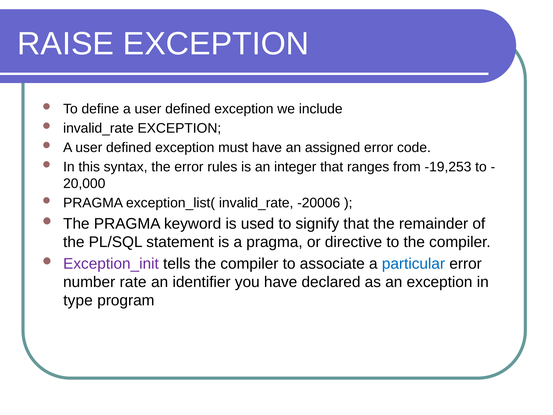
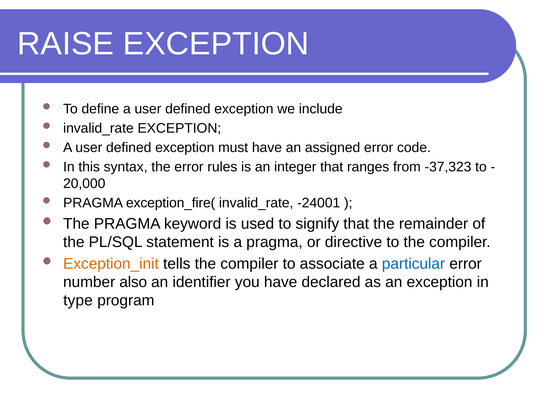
-19,253: -19,253 -> -37,323 (448, 167)
exception_list(: exception_list( -> exception_fire( (171, 203)
-20006: -20006 -> -24001 (319, 203)
Exception_init colour: purple -> orange (111, 263)
rate: rate -> also (133, 282)
